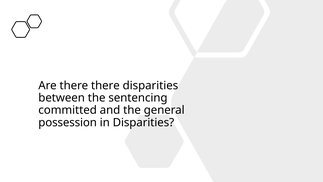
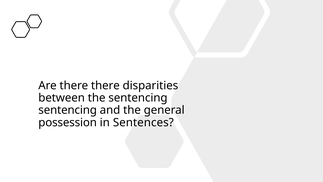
committed: committed -> sentencing (68, 110)
in Disparities: Disparities -> Sentences (143, 122)
